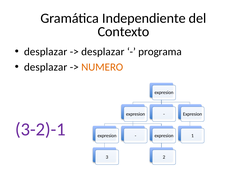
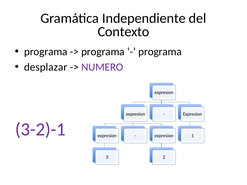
desplazar: desplazar -> programa (46, 52)
desplazar: desplazar -> programa (103, 52)
NUMERO colour: orange -> purple (102, 67)
